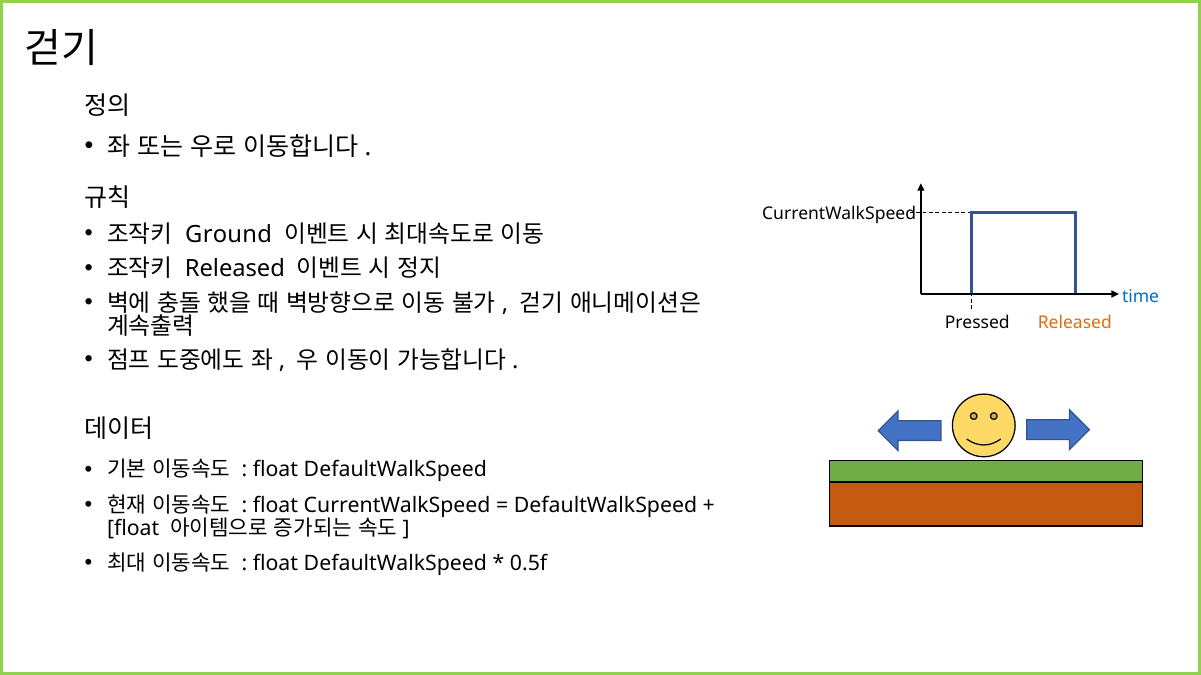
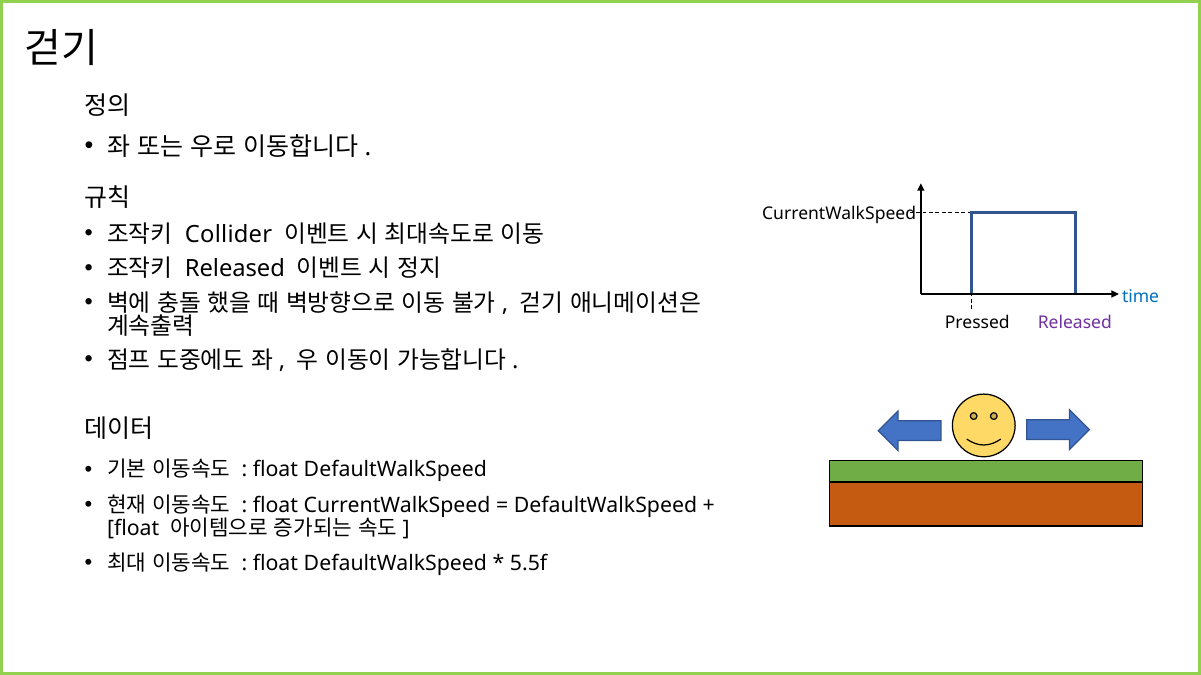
Ground: Ground -> Collider (229, 235)
Released colour: orange -> purple (1075, 323)
0.5f: 0.5f -> 5.5f (529, 564)
